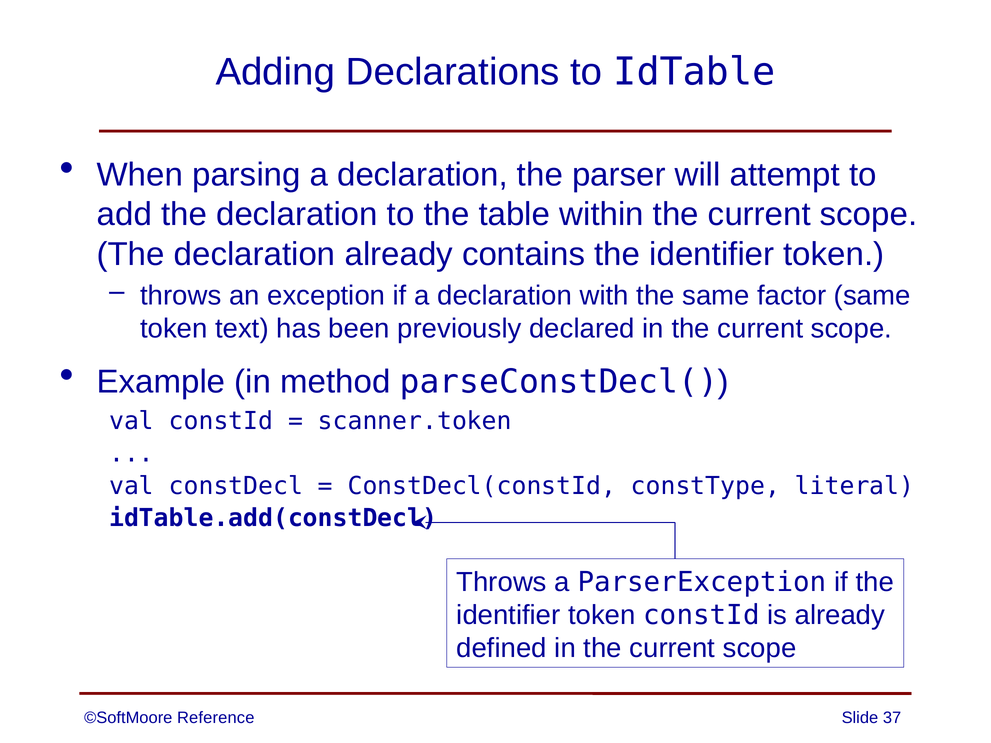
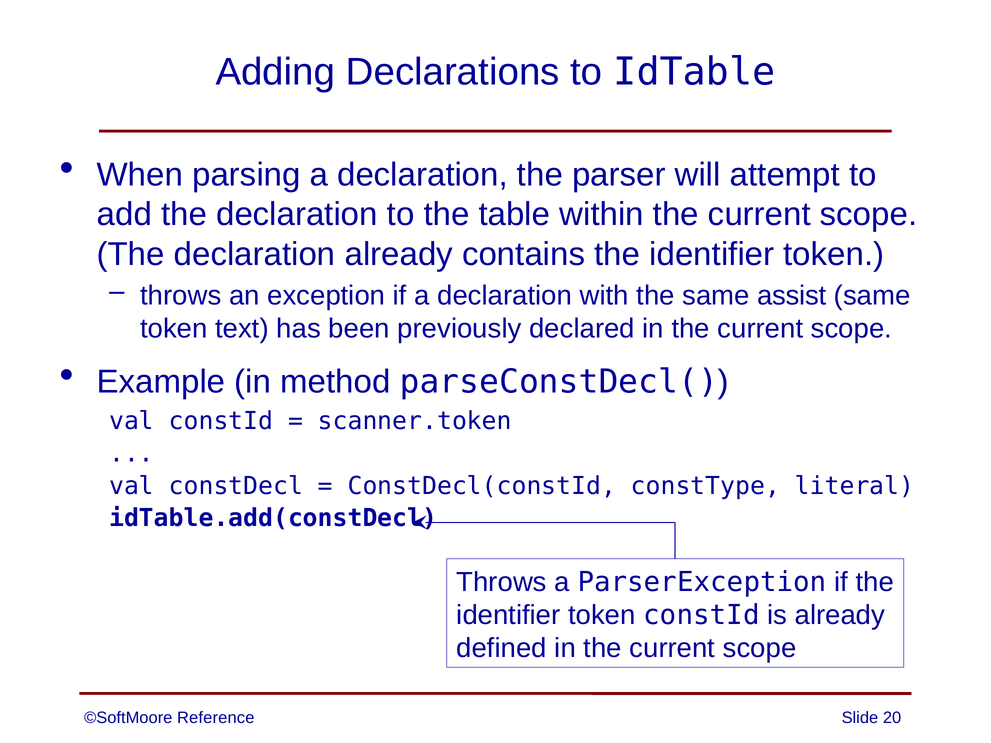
factor: factor -> assist (792, 296)
37: 37 -> 20 (892, 718)
